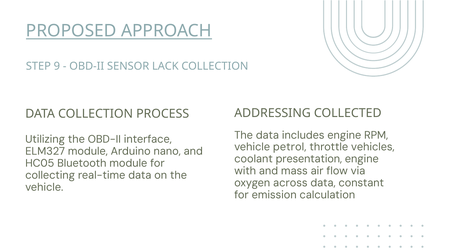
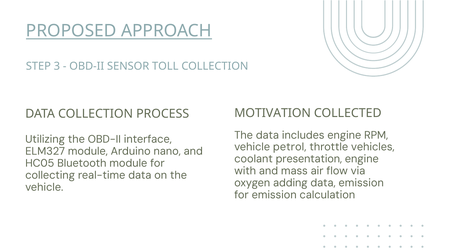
9: 9 -> 3 (57, 66)
LACK: LACK -> TOLL (165, 66)
ADDRESSING: ADDRESSING -> MOTIVATION (273, 113)
across: across -> adding (290, 183)
data constant: constant -> emission (361, 183)
